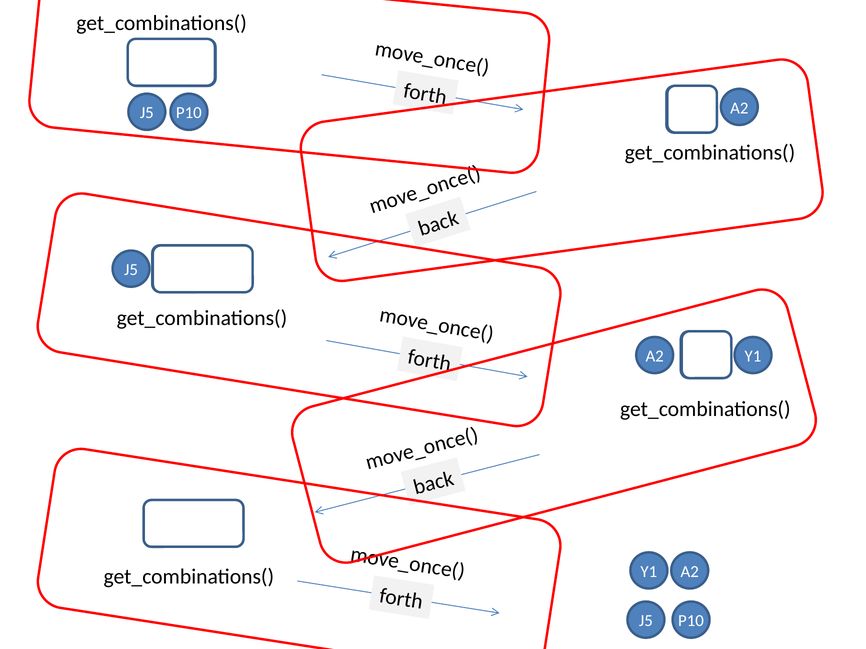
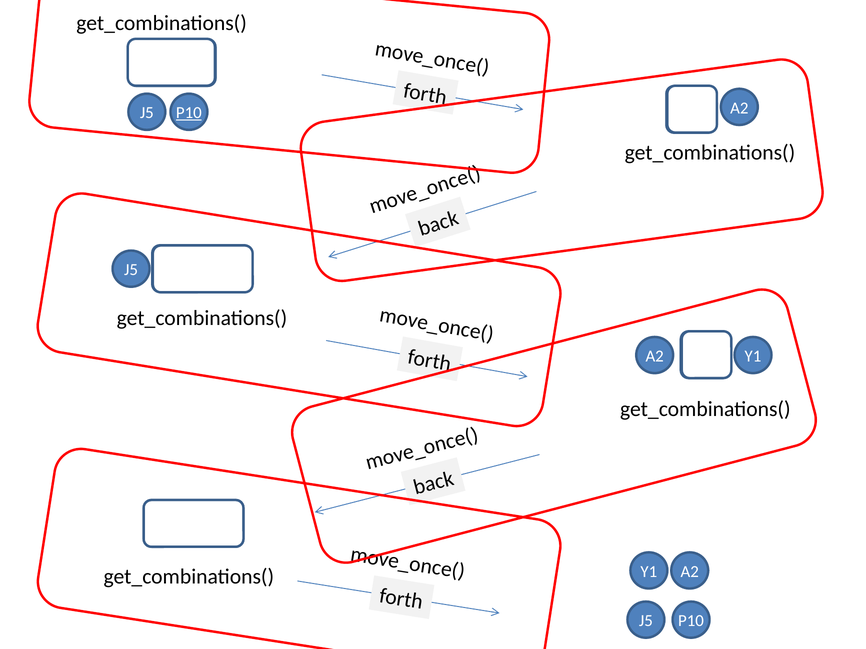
P10 underline: none -> present (189, 113)
